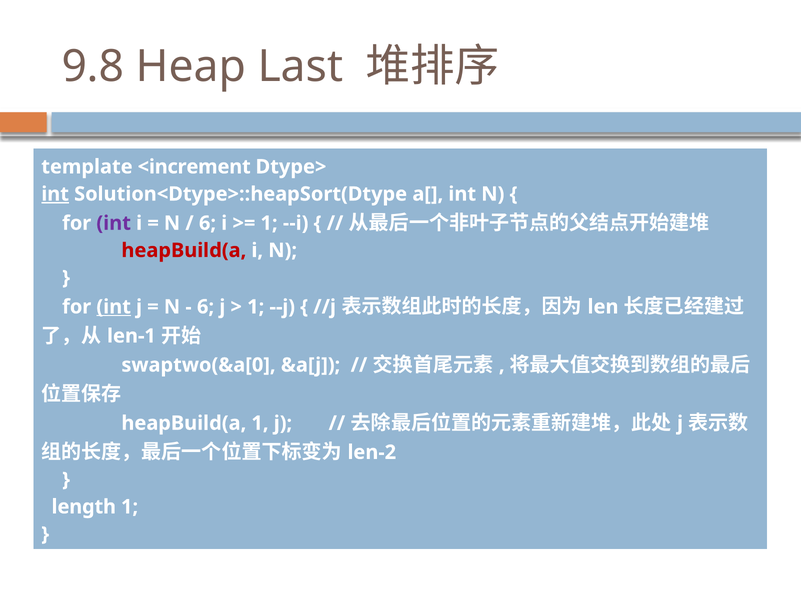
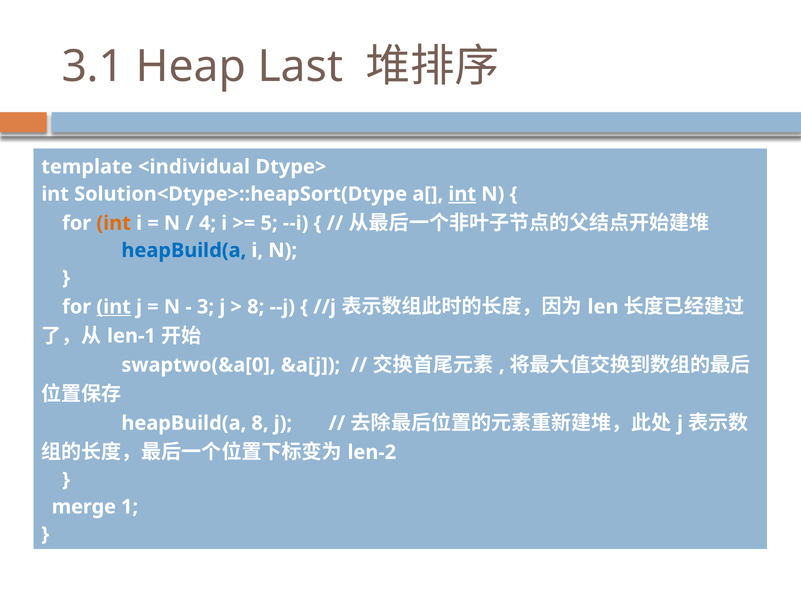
9.8: 9.8 -> 3.1 (93, 67)
<increment: <increment -> <individual (194, 167)
int underline: present -> none (55, 194)
int underline: none -> present (462, 194)
int colour: purple -> orange (114, 223)
6: 6 -> 4 (207, 223)
1: 1 -> 5 (269, 223)
heapBuild(a colour: red -> blue (184, 250)
6: 6 -> 3 (206, 307)
1: 1 -> 8 (256, 307)
heapBuild(a 1: 1 -> 8 (260, 423)
length: length -> merge (84, 507)
